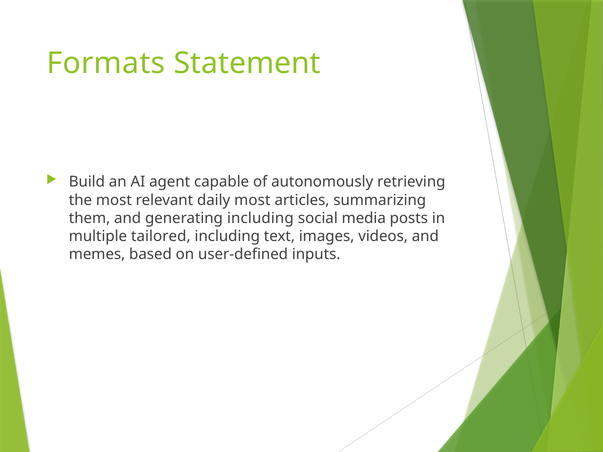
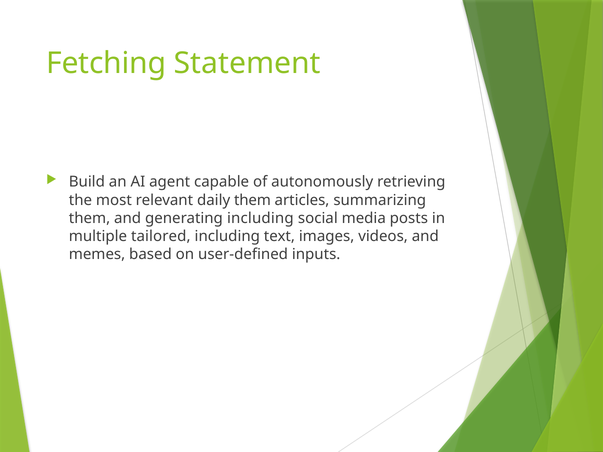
Formats: Formats -> Fetching (106, 63)
daily most: most -> them (252, 200)
